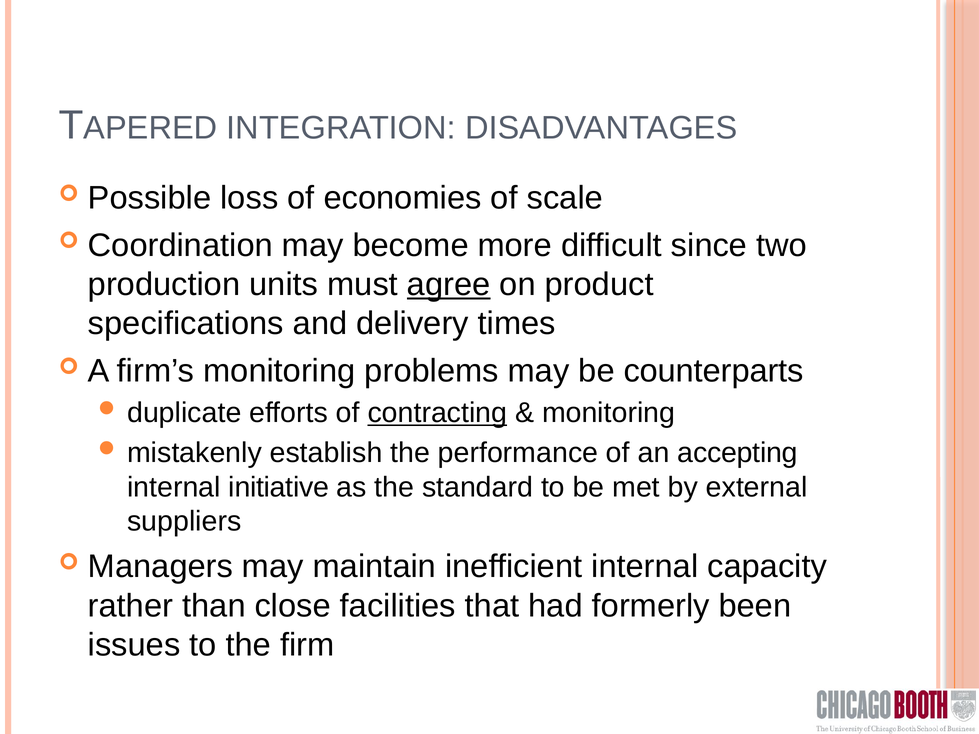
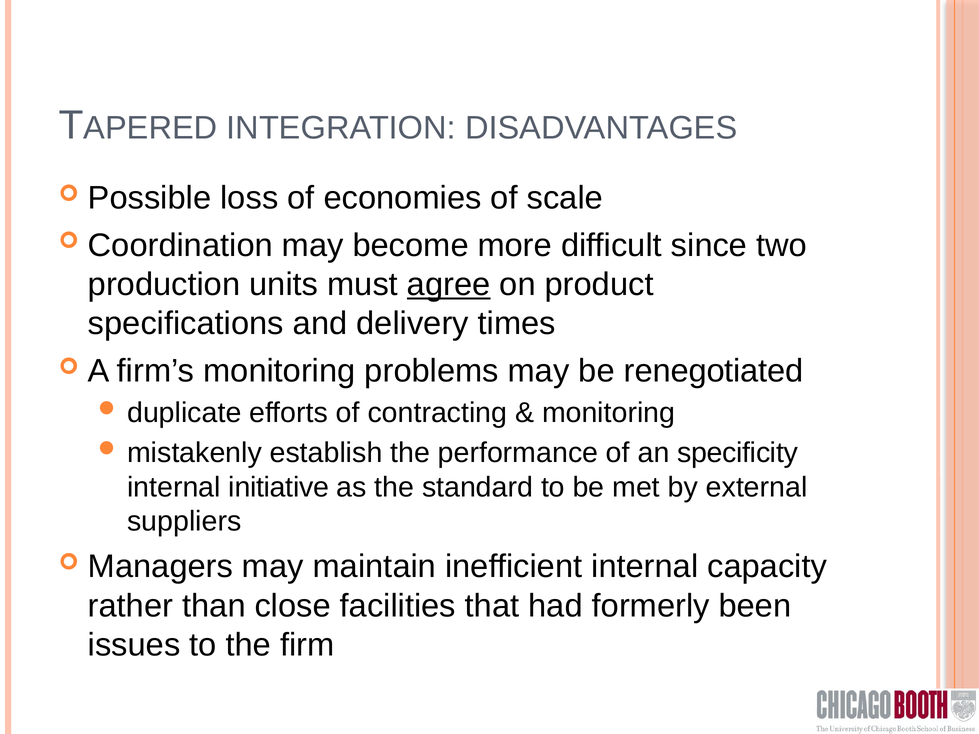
counterparts: counterparts -> renegotiated (714, 371)
contracting underline: present -> none (437, 413)
accepting: accepting -> specificity (738, 453)
